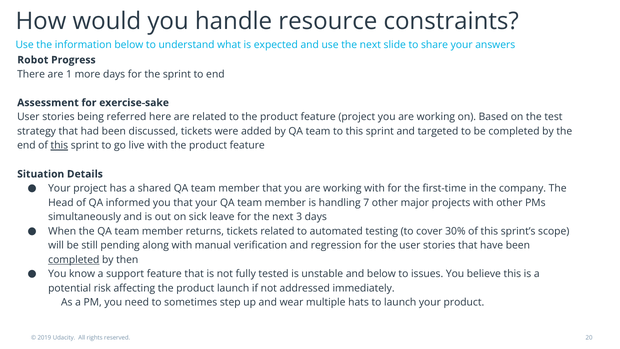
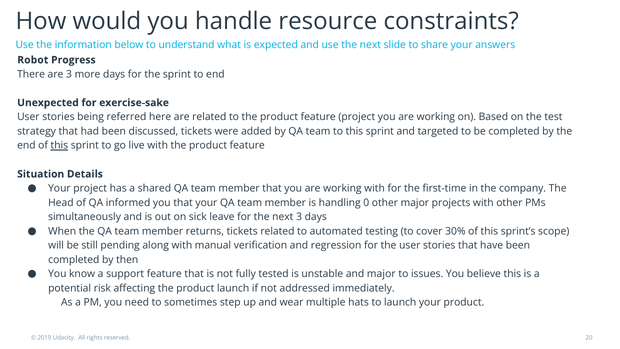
are 1: 1 -> 3 (69, 74)
Assessment: Assessment -> Unexpected (48, 103)
7: 7 -> 0 (366, 202)
completed underline: present -> none (74, 259)
and below: below -> major (381, 274)
